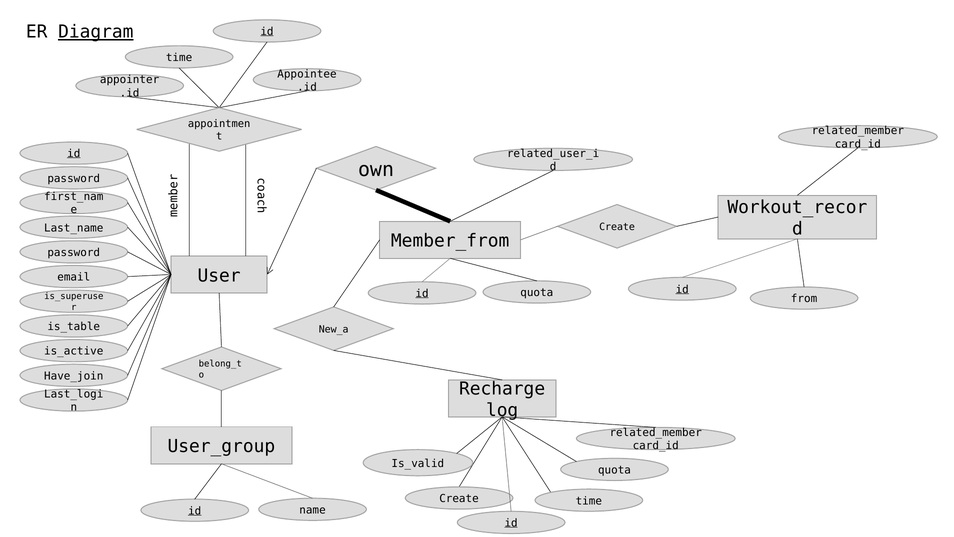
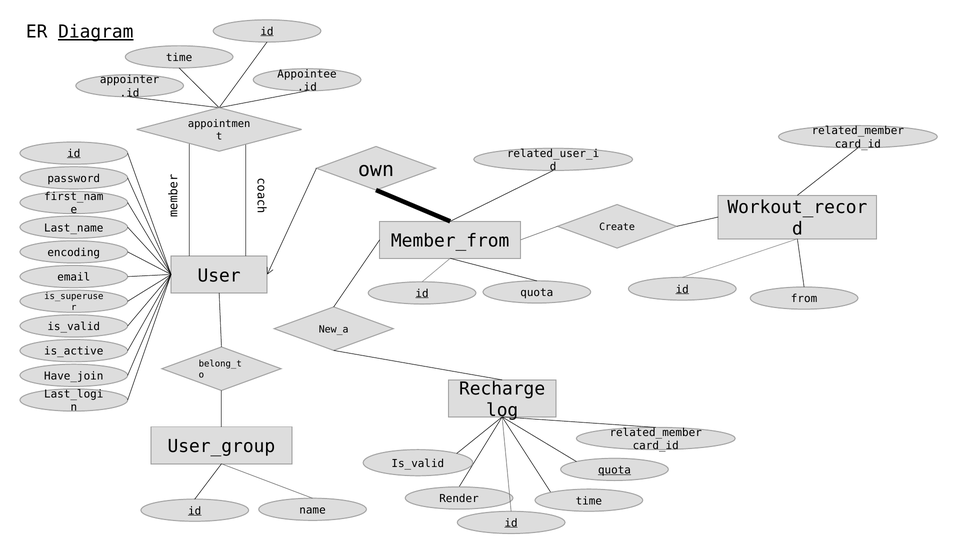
password: password -> encoding (74, 252)
is_table: is_table -> is_valid (74, 326)
quota underline: none -> present (614, 470)
Create: Create -> Render (459, 498)
